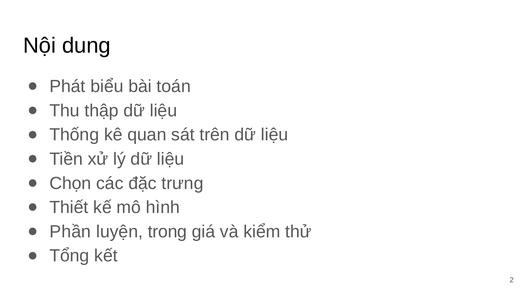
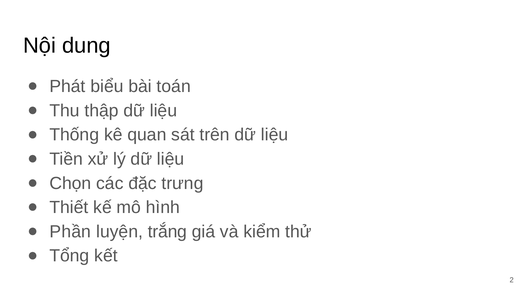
trong: trong -> trắng (167, 232)
